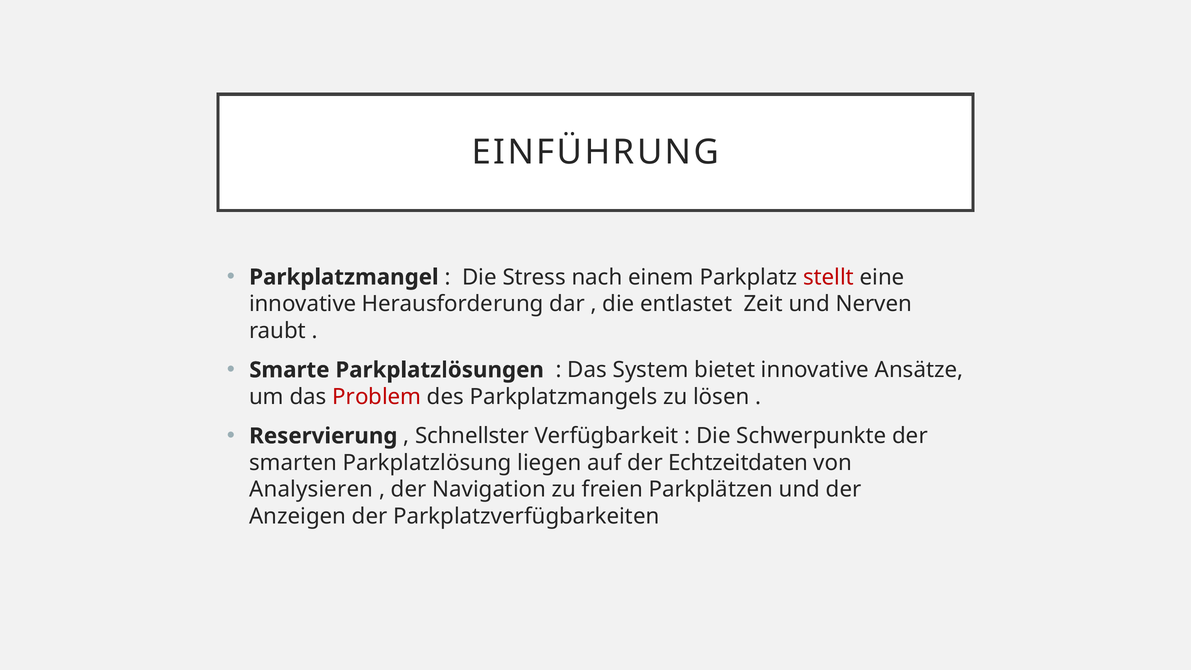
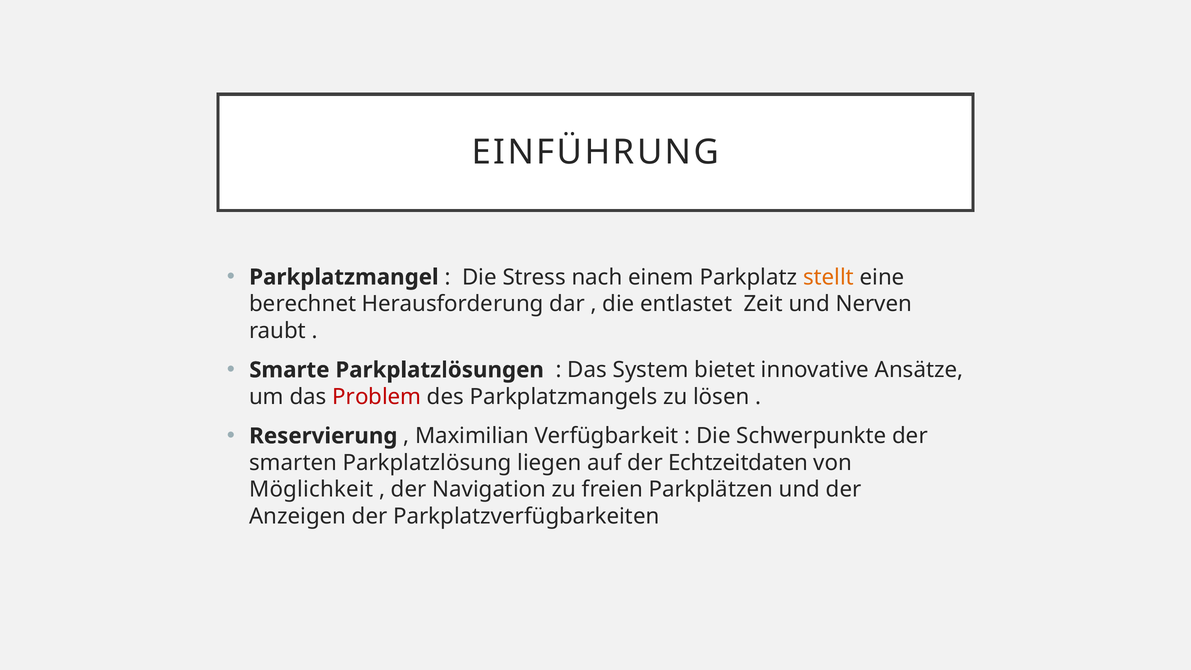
stellt colour: red -> orange (829, 277)
innovative: innovative -> berechnet (303, 304)
Schnellster: Schnellster -> Maximilian (472, 436)
Analysieren: Analysieren -> Möglichkeit (311, 490)
